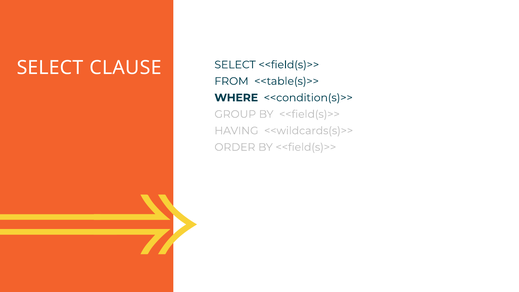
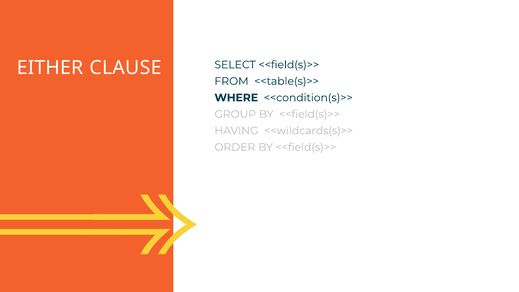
SELECT: SELECT -> EITHER (50, 68)
